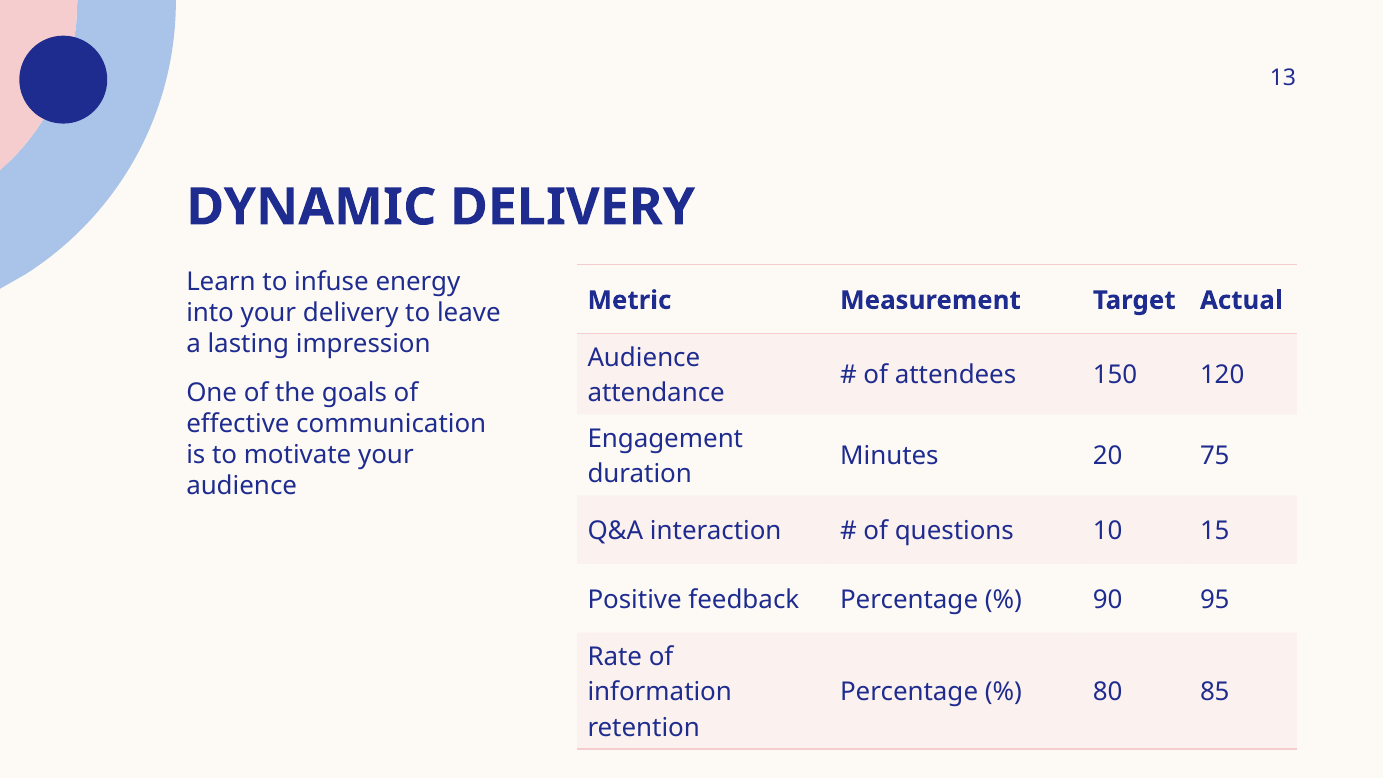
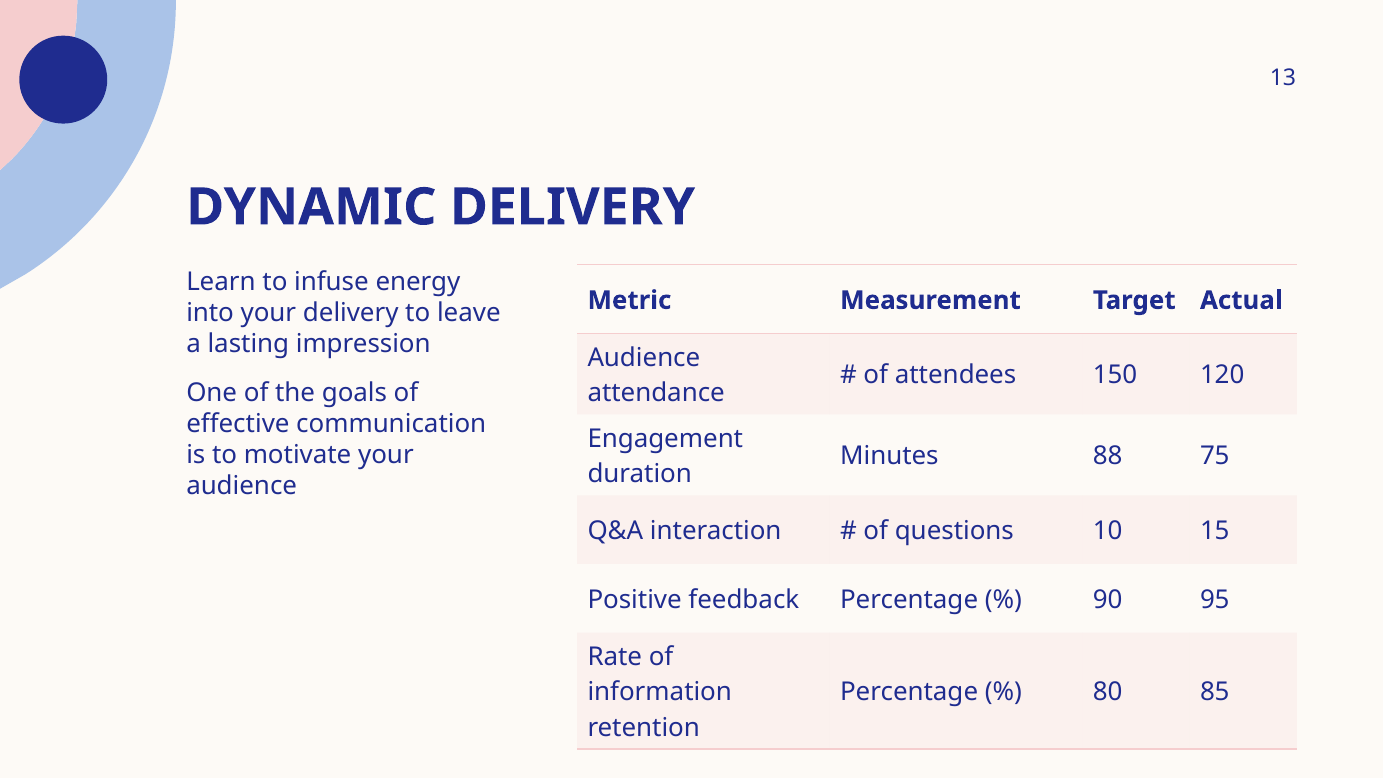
20: 20 -> 88 (1108, 456)
